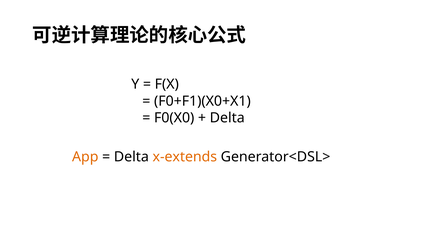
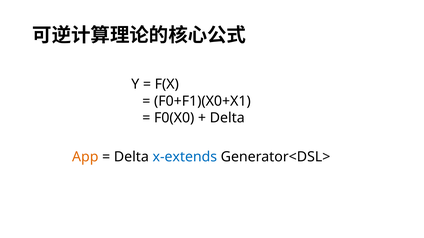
x-extends colour: orange -> blue (185, 157)
